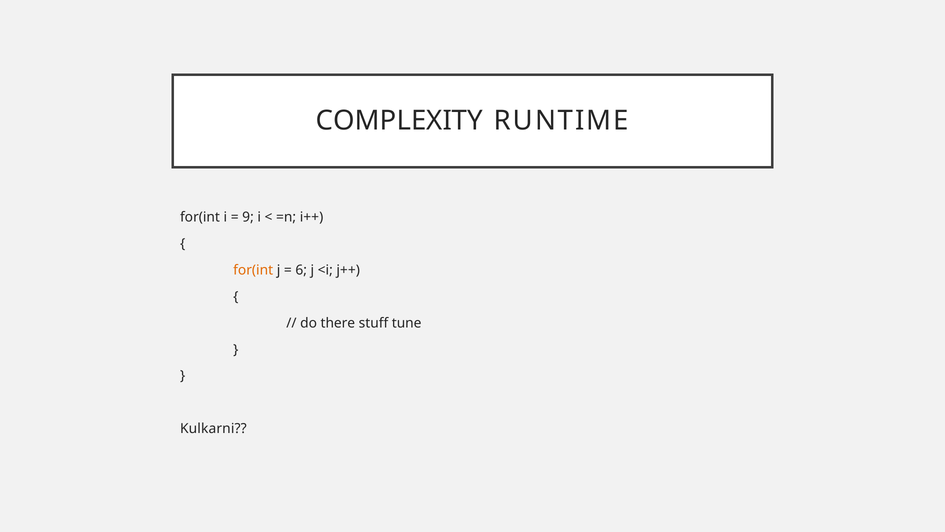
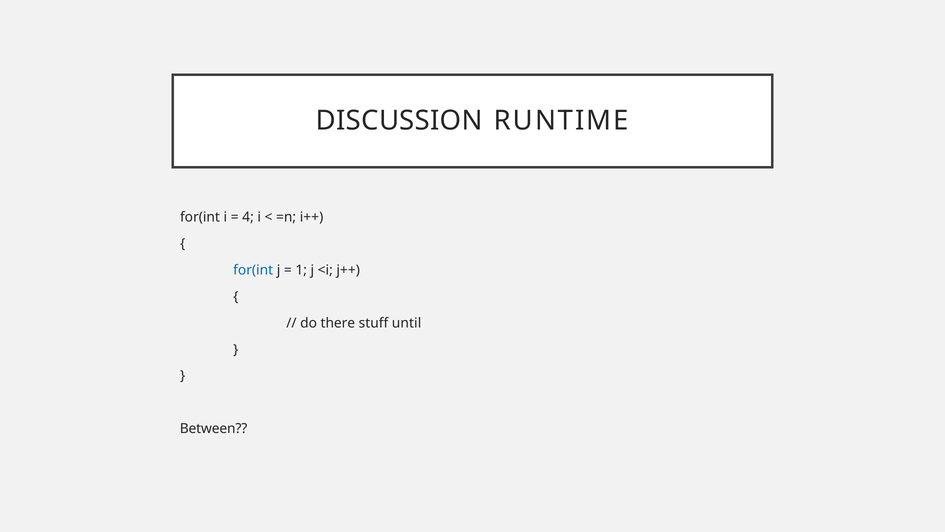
COMPLEXITY: COMPLEXITY -> DISCUSSION (399, 121)
9: 9 -> 4 (248, 217)
for(int colour: orange -> blue (253, 270)
6: 6 -> 1 (301, 270)
tune: tune -> until (407, 323)
Kulkarni: Kulkarni -> Between (213, 428)
